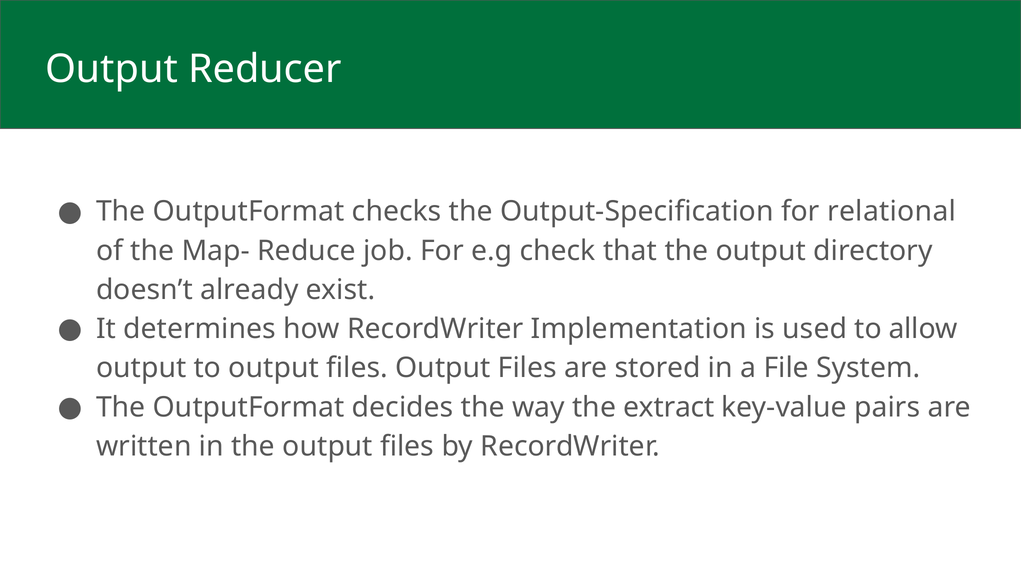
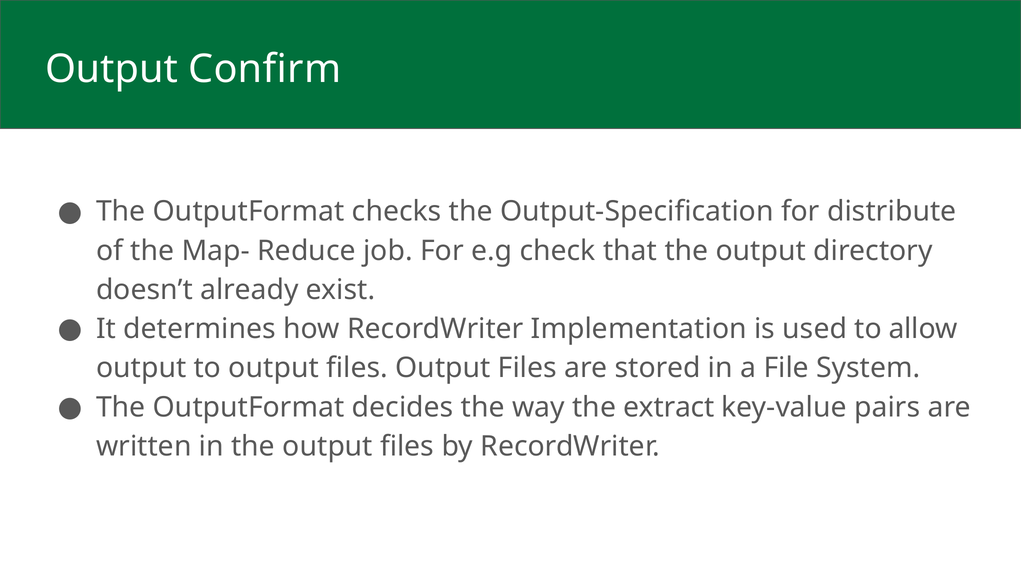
Reducer: Reducer -> Confirm (265, 69)
relational: relational -> distribute (892, 212)
